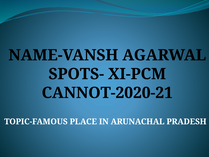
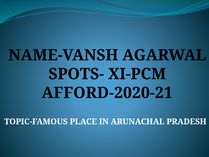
CANNOT-2020-21: CANNOT-2020-21 -> AFFORD-2020-21 (107, 93)
